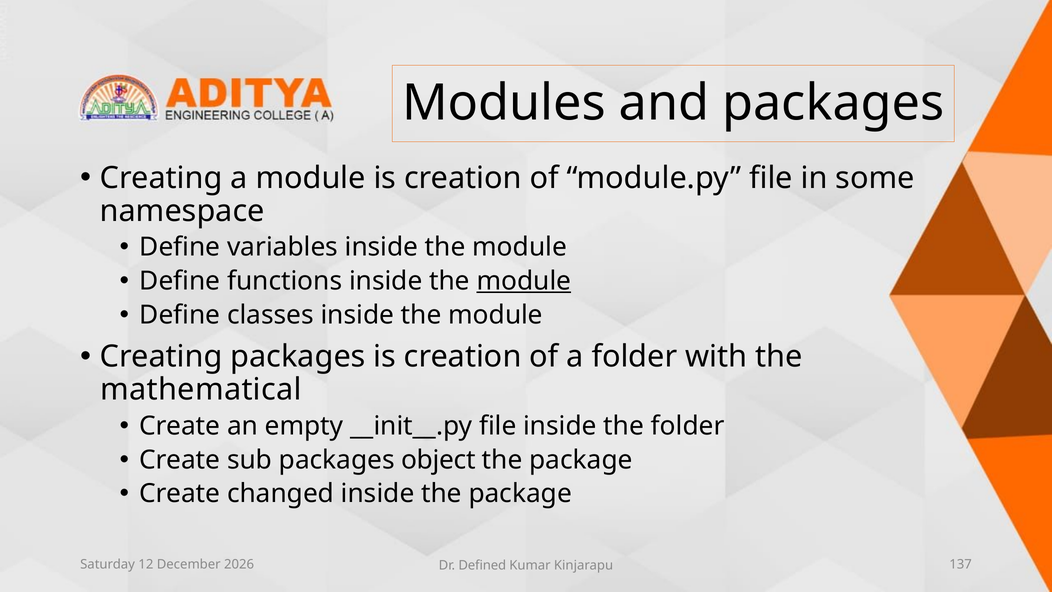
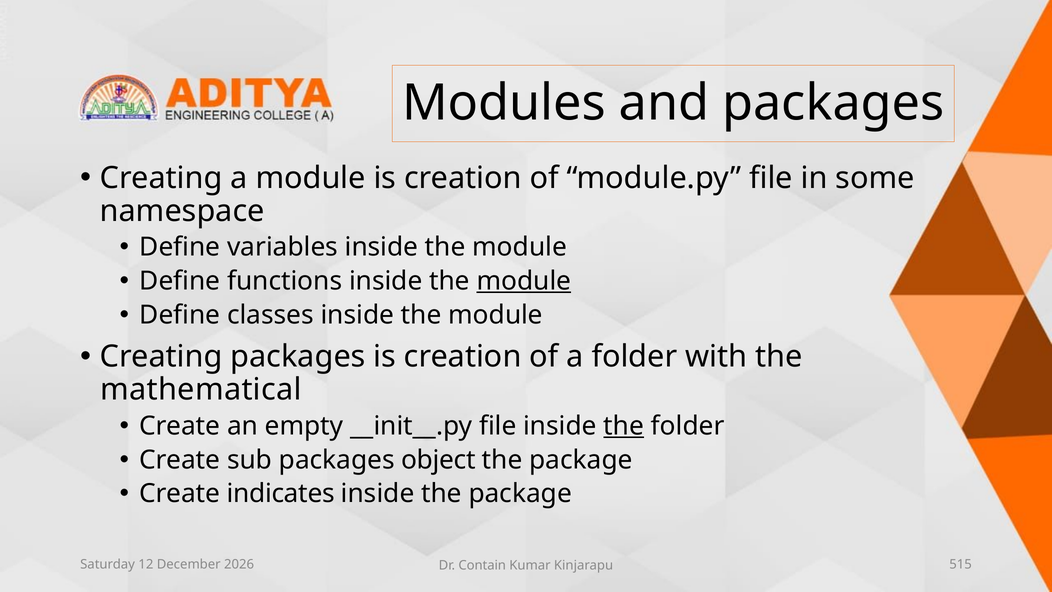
the underline: none -> present (624, 426)
changed: changed -> indicates (281, 494)
Defined: Defined -> Contain (482, 565)
137: 137 -> 515 (961, 564)
